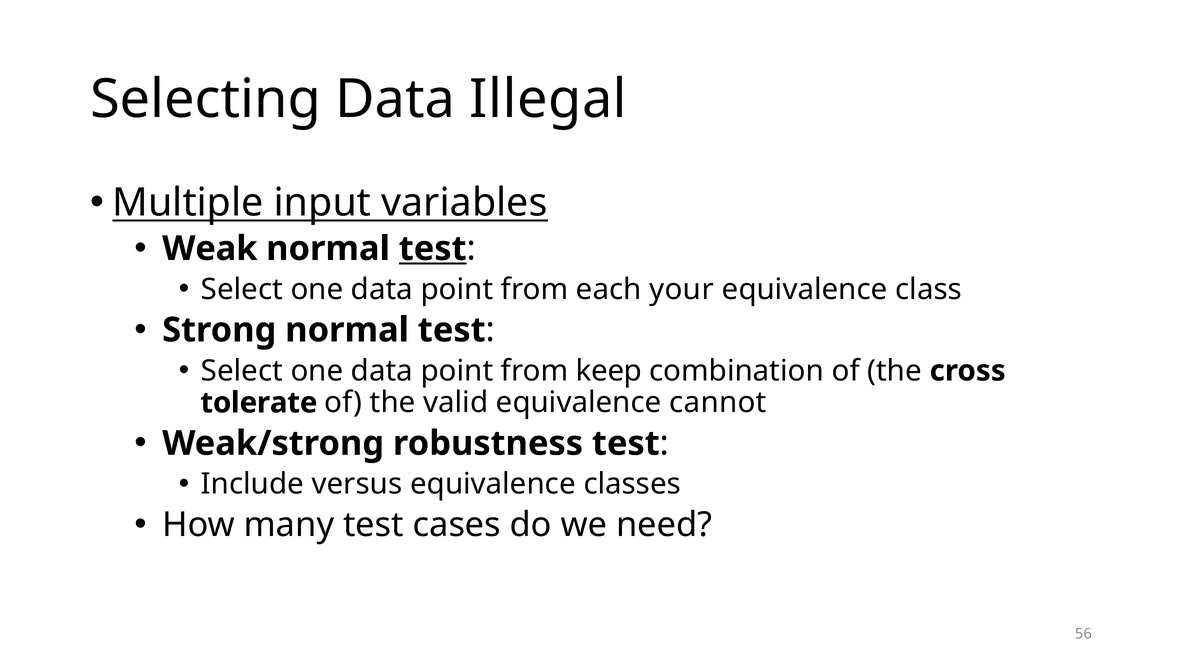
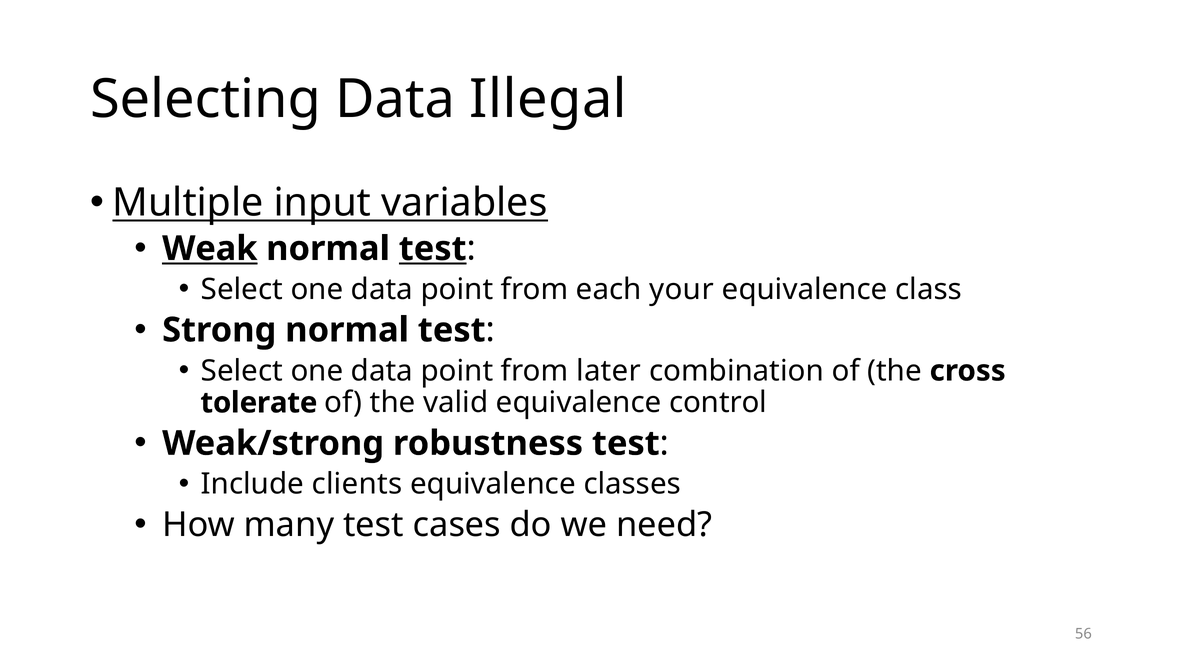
Weak underline: none -> present (210, 249)
keep: keep -> later (609, 371)
cannot: cannot -> control (718, 403)
versus: versus -> clients (357, 484)
